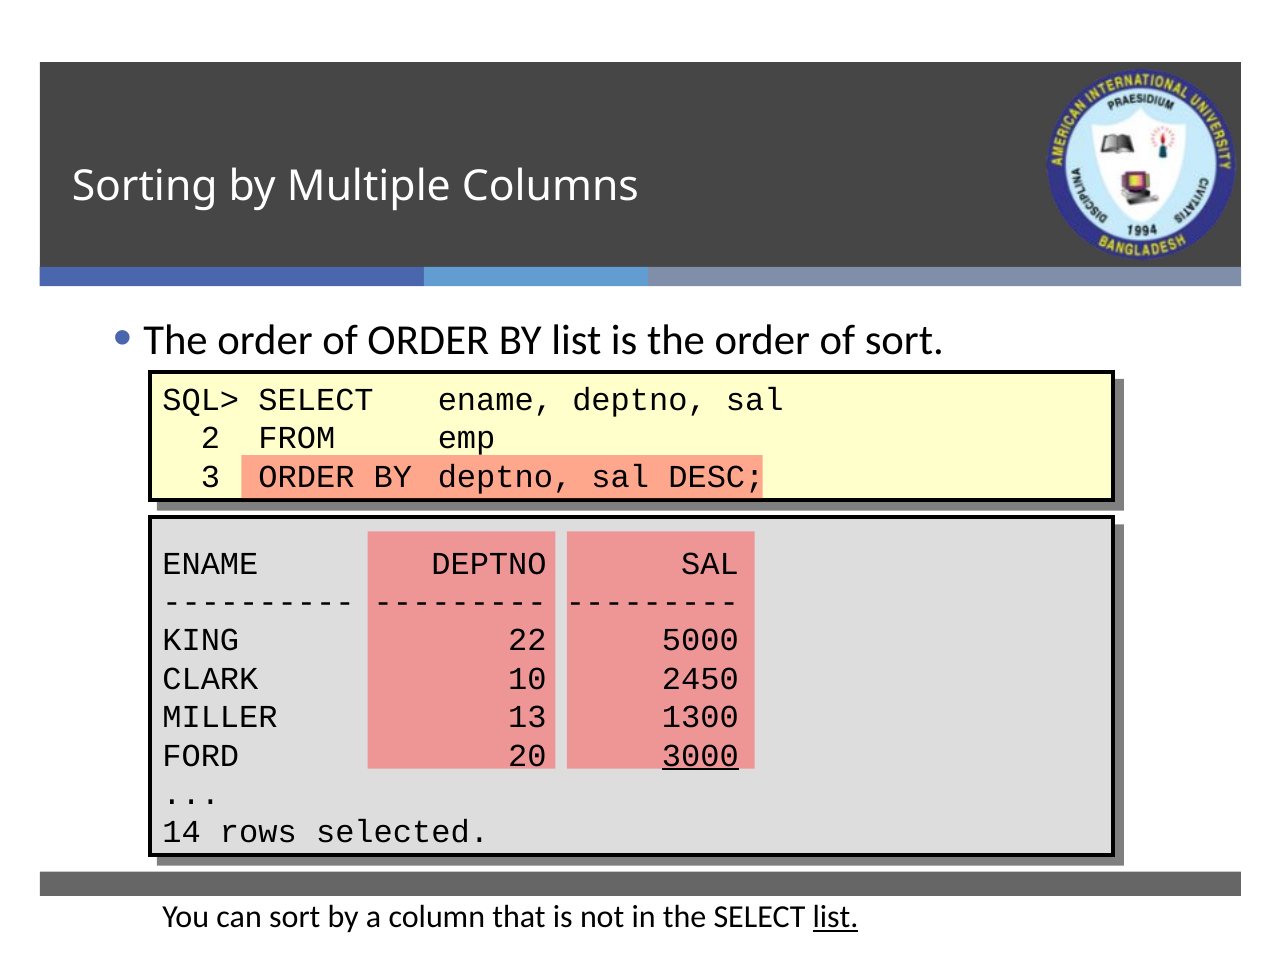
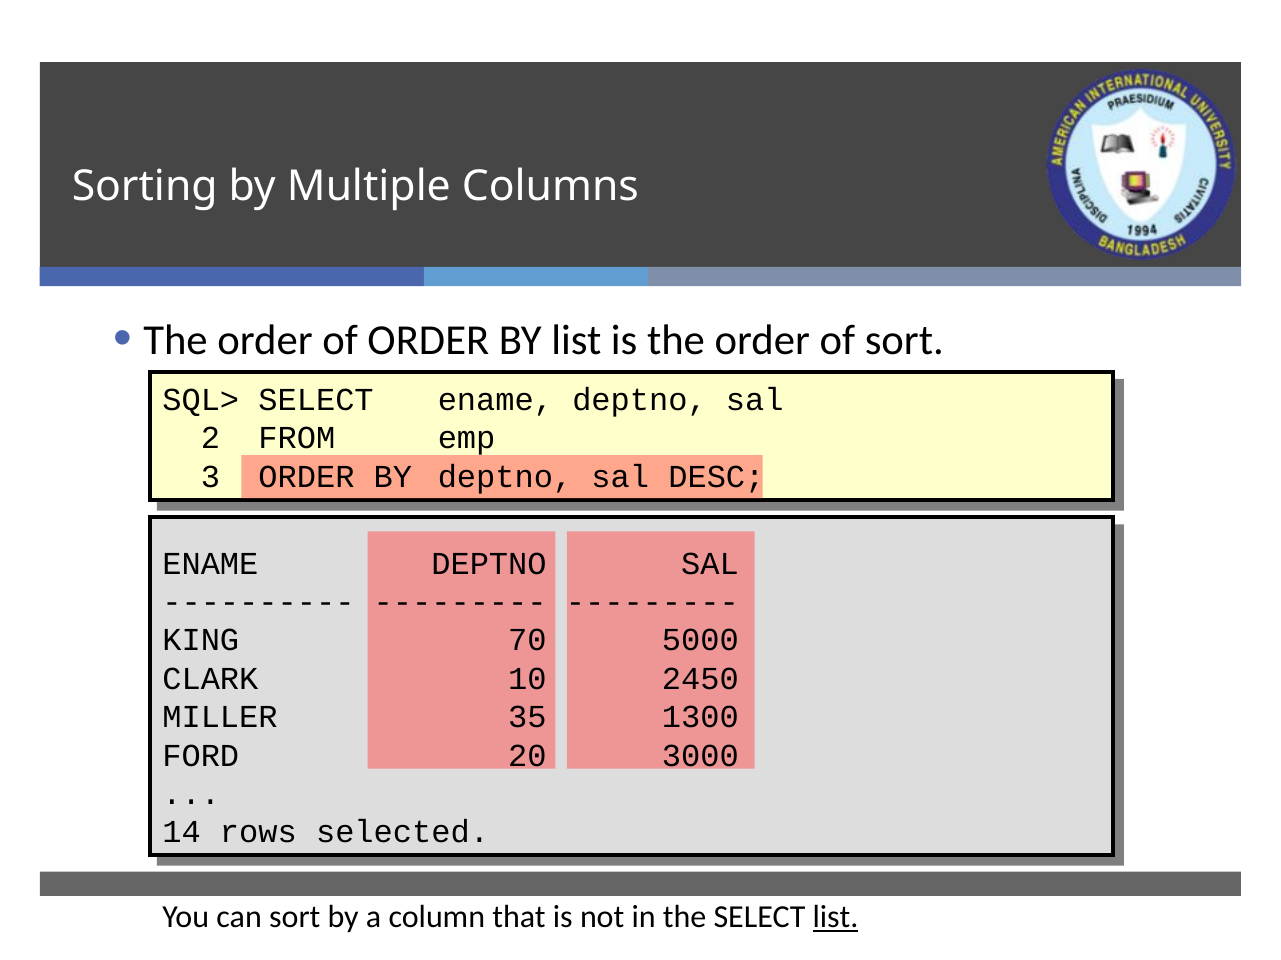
22: 22 -> 70 (527, 641)
13: 13 -> 35 (527, 718)
3000 underline: present -> none (700, 756)
